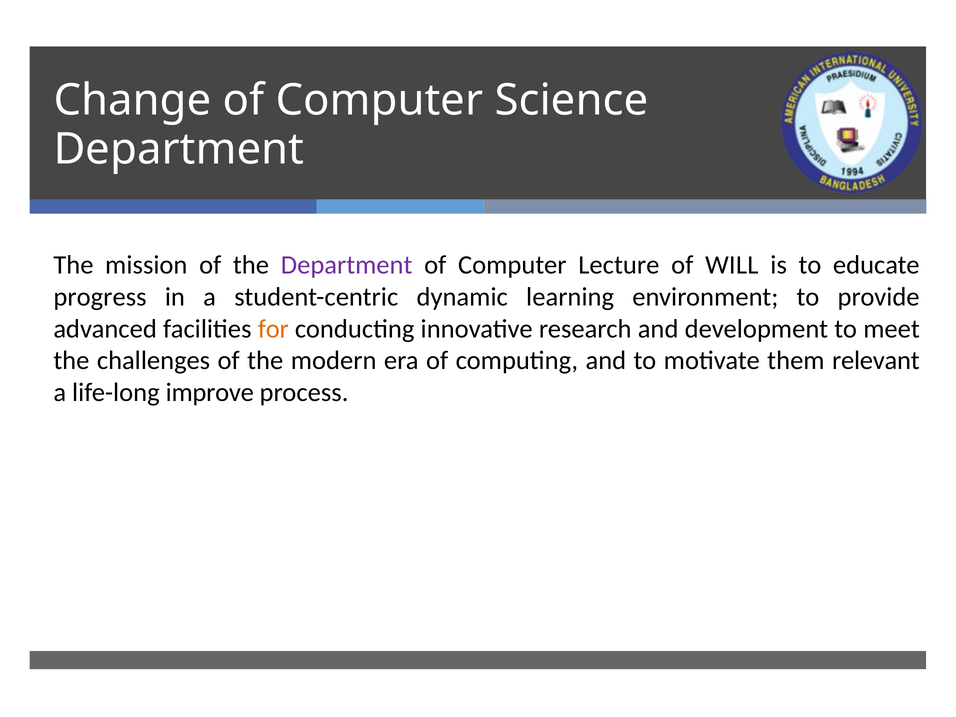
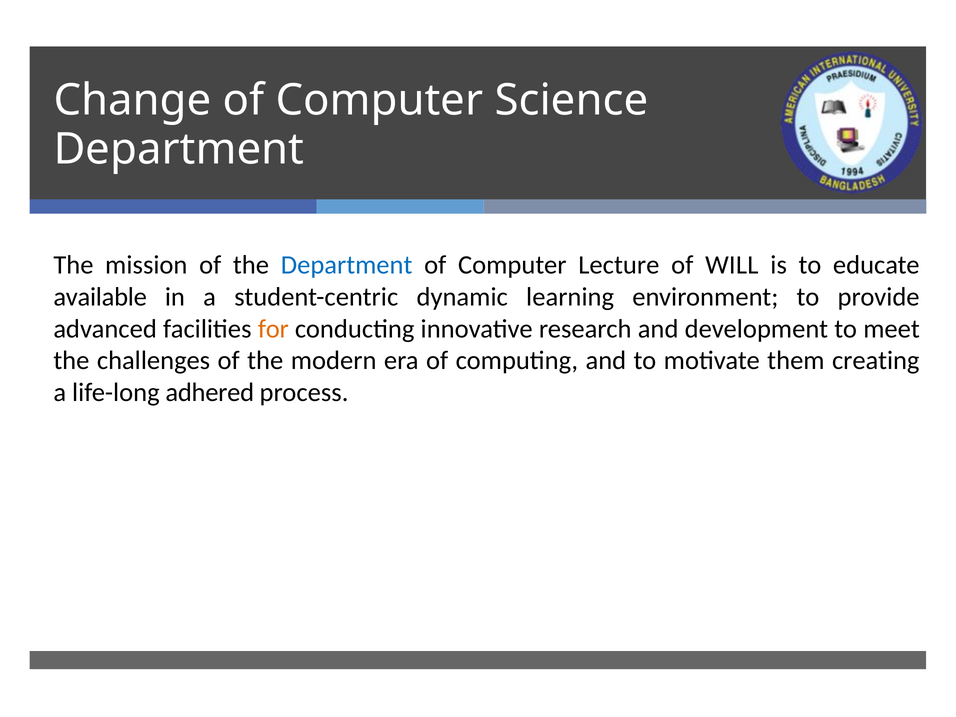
Department colour: purple -> blue (347, 265)
progress: progress -> available (100, 297)
relevant: relevant -> creating (876, 361)
improve: improve -> adhered (210, 393)
